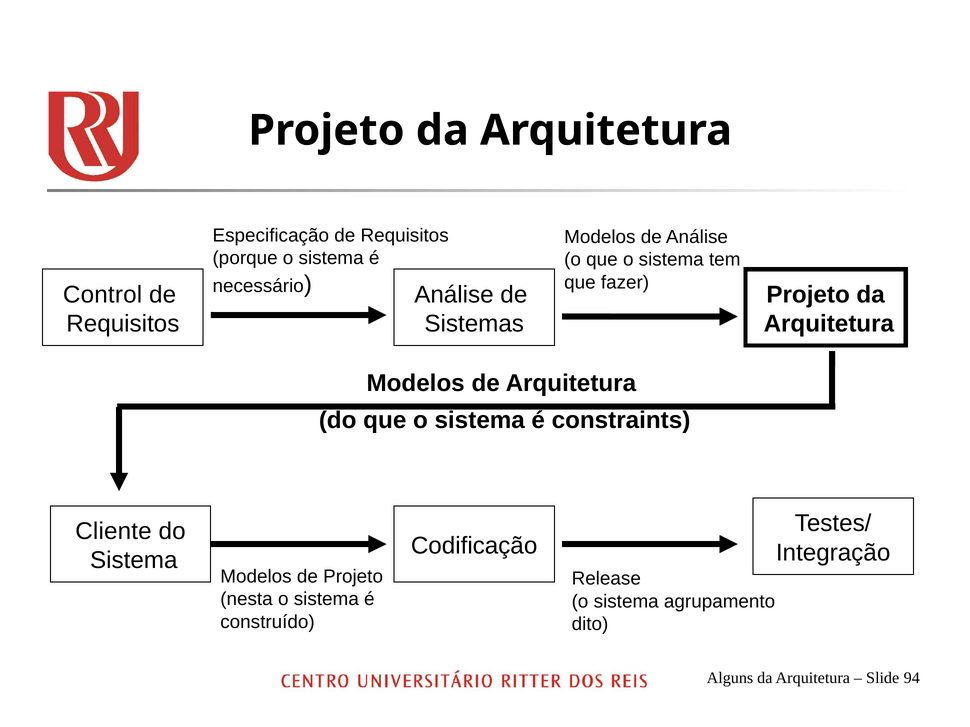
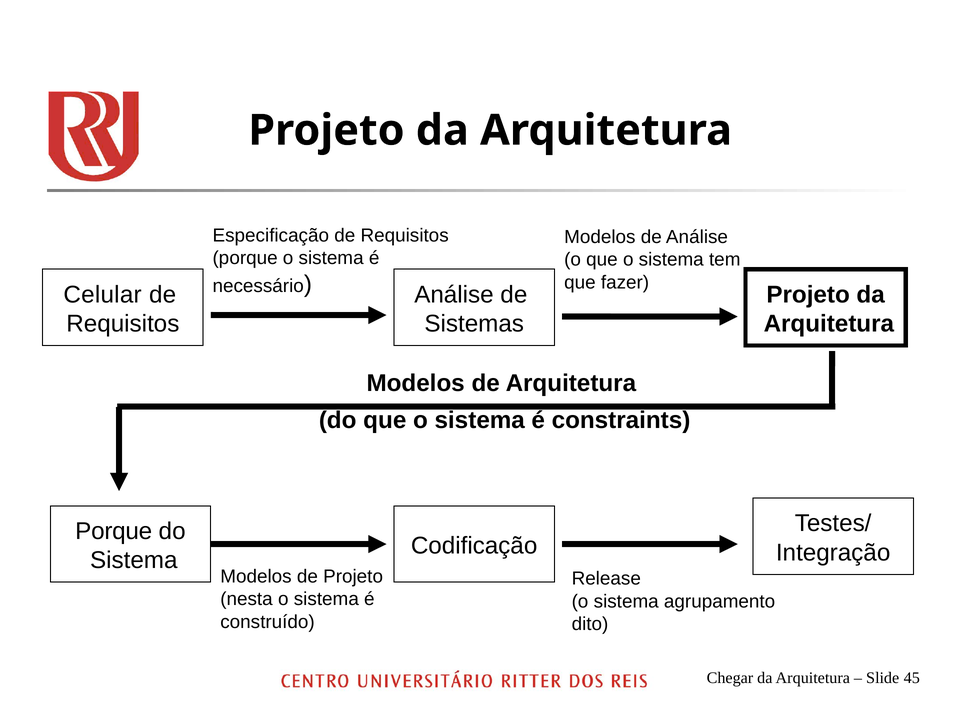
Control: Control -> Celular (103, 295)
Cliente: Cliente -> Porque (114, 532)
Alguns: Alguns -> Chegar (730, 678)
94: 94 -> 45 (912, 678)
